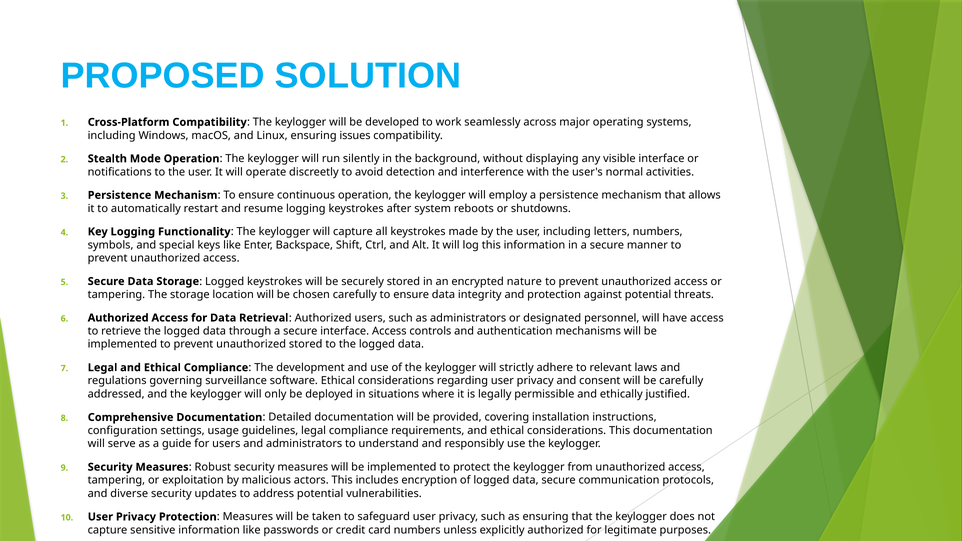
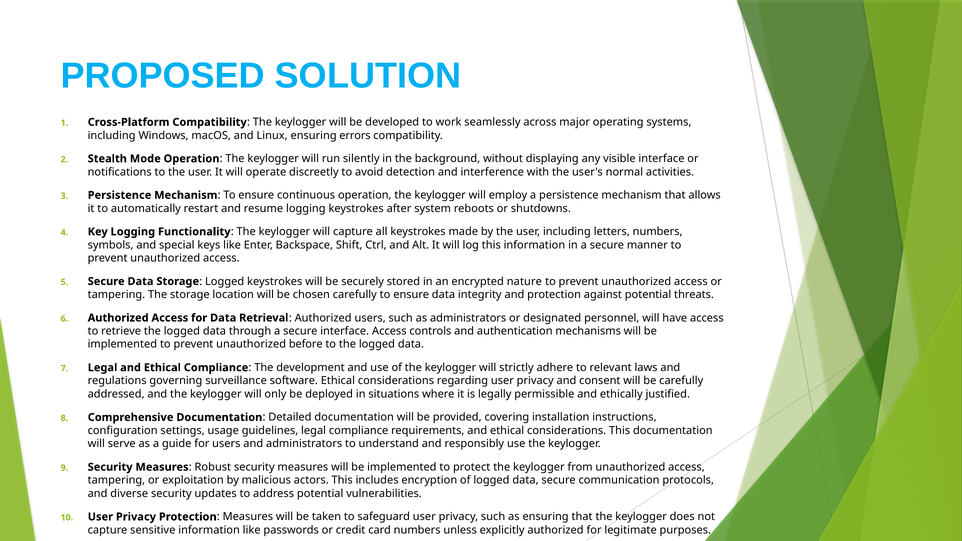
issues: issues -> errors (355, 135)
unauthorized stored: stored -> before (306, 344)
